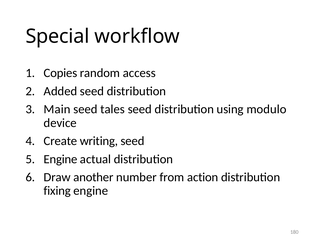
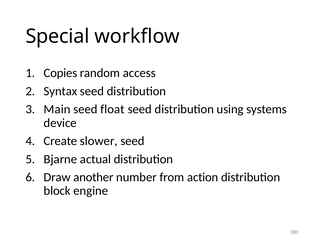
Added: Added -> Syntax (60, 91)
tales: tales -> float (113, 109)
modulo: modulo -> systems (267, 109)
writing: writing -> slower (99, 141)
Engine: Engine -> Bjarne (60, 159)
fixing: fixing -> block (57, 191)
